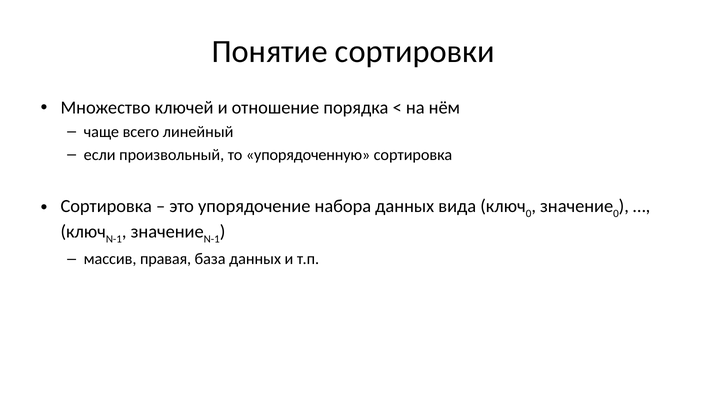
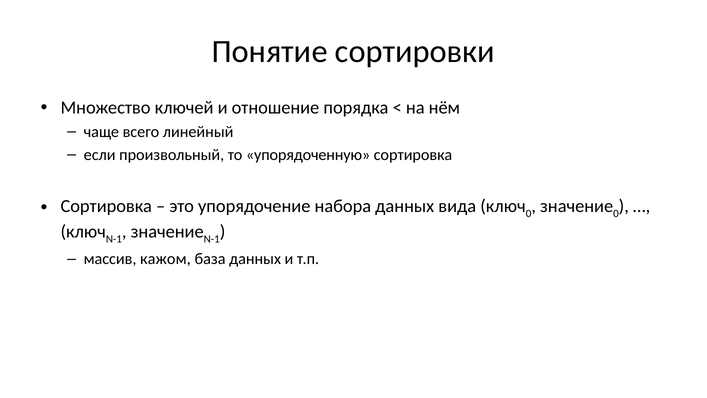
правая: правая -> кажом (165, 259)
